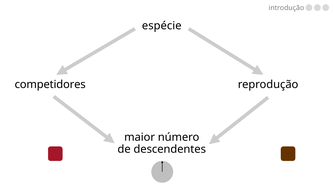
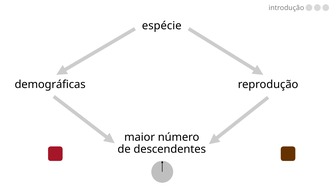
competidores: competidores -> demográficas (50, 85)
